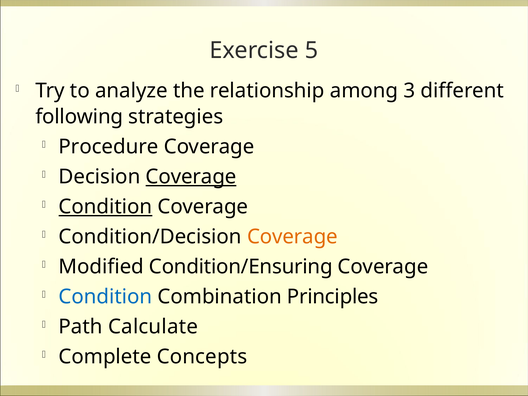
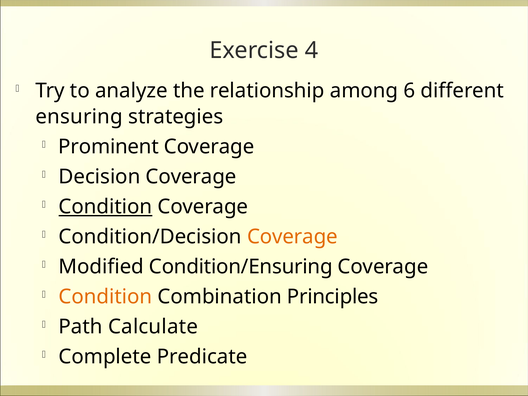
5: 5 -> 4 (312, 50)
3: 3 -> 6 (409, 91)
following: following -> ensuring (79, 117)
Procedure: Procedure -> Prominent (109, 147)
Coverage underline: present -> none (191, 177)
Condition colour: blue -> orange (105, 297)
Concepts: Concepts -> Predicate (202, 357)
